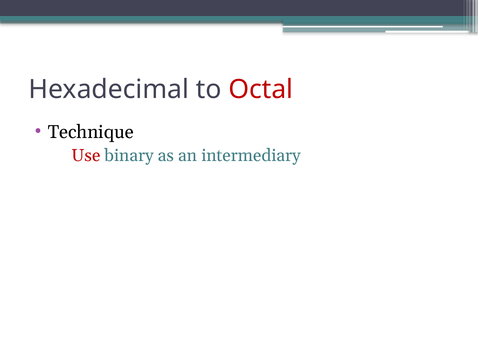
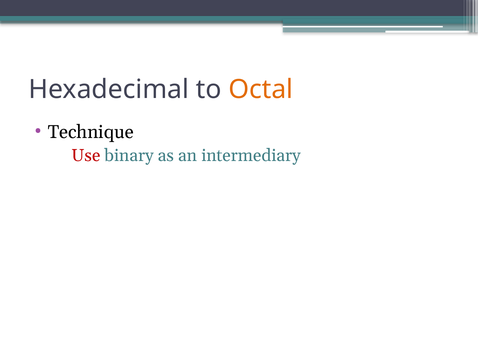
Octal colour: red -> orange (261, 89)
